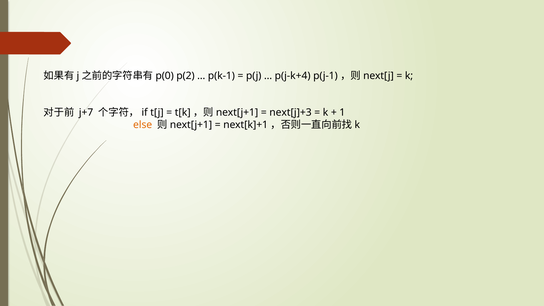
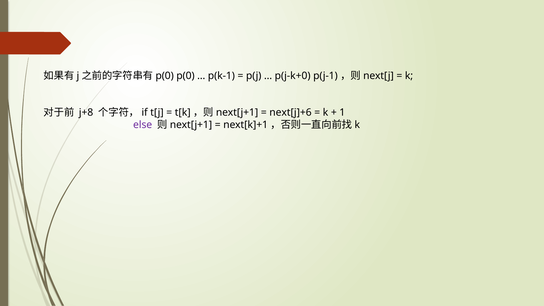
p(2: p(2 -> p(0 (185, 76)
p(j-k+4: p(j-k+4 -> p(j-k+0 (293, 76)
j+7: j+7 -> j+8 (86, 112)
next[j]+3: next[j]+3 -> next[j]+6 (291, 112)
else colour: orange -> purple (143, 125)
